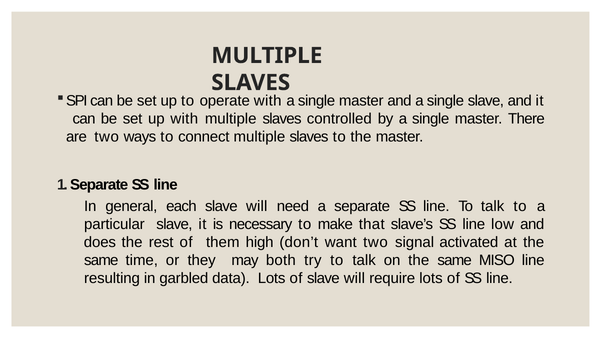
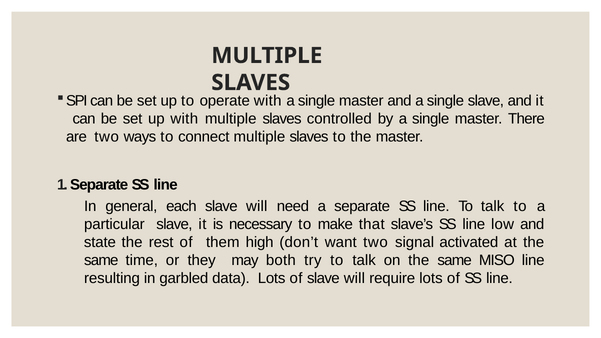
does: does -> state (100, 242)
